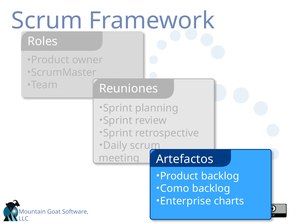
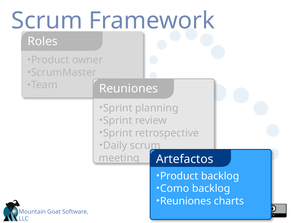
Enterprise: Enterprise -> Reuniones (186, 202)
